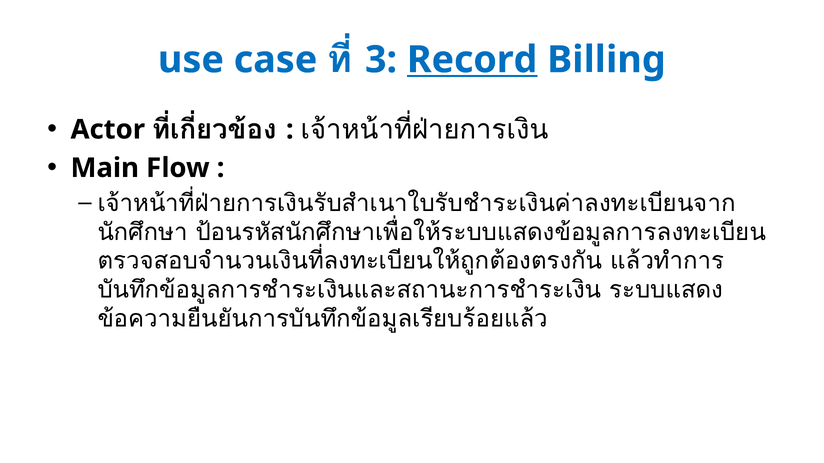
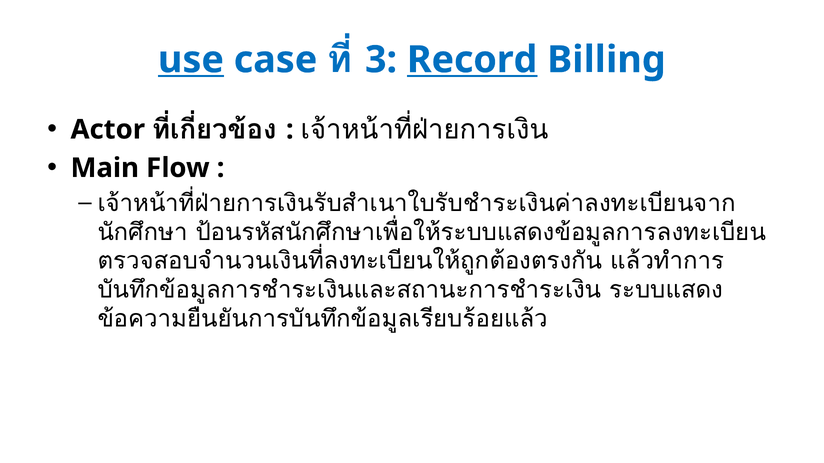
use underline: none -> present (191, 60)
